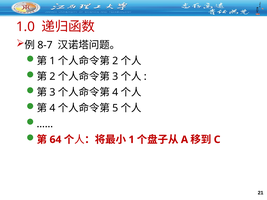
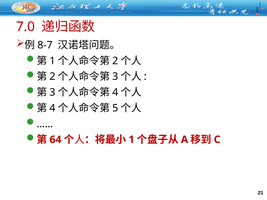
1.0: 1.0 -> 7.0 (25, 27)
